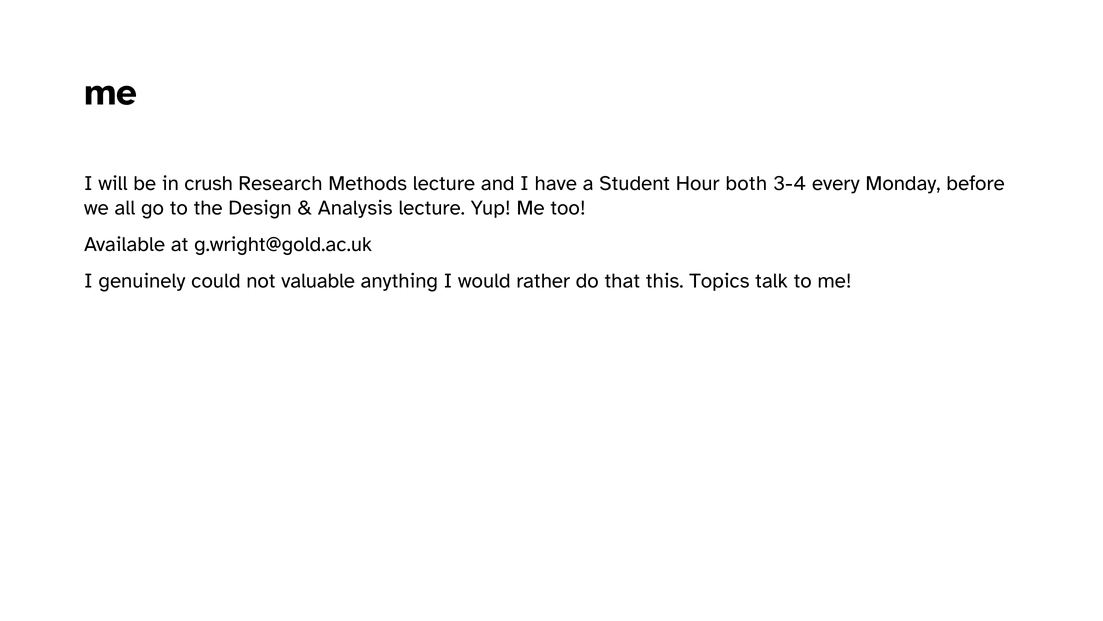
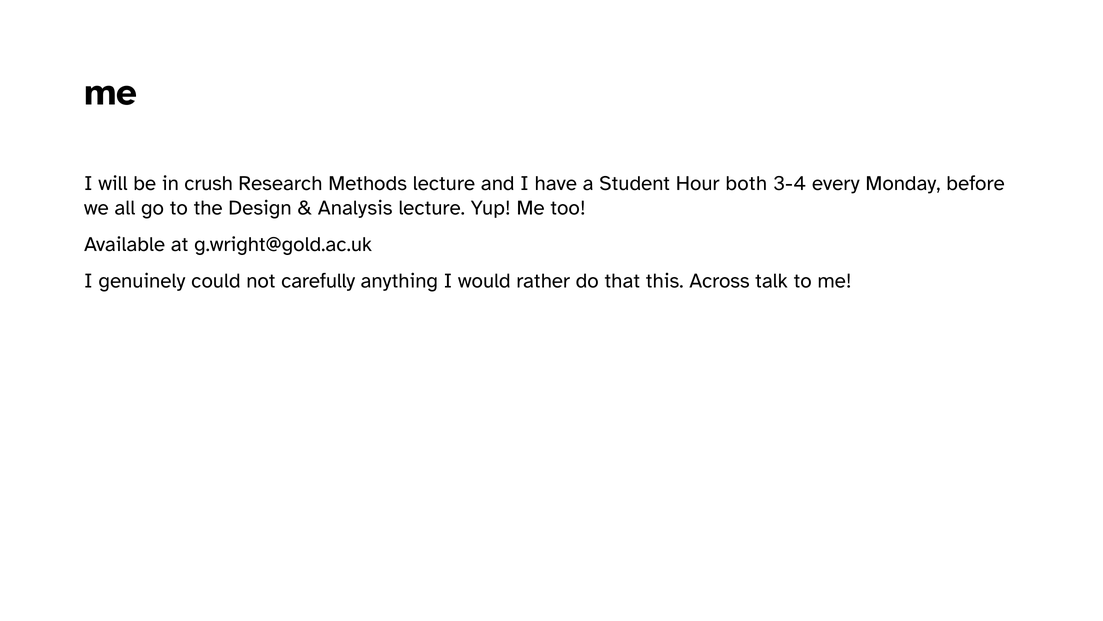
valuable: valuable -> carefully (318, 281)
Topics: Topics -> Across (719, 281)
